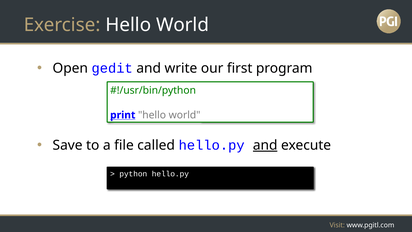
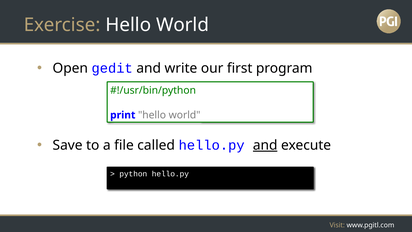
print underline: present -> none (123, 115)
